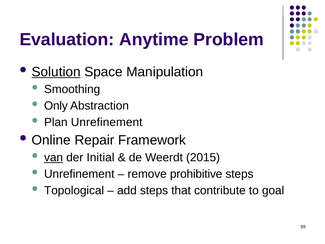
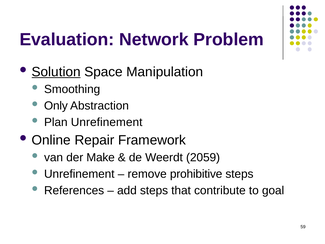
Anytime: Anytime -> Network (154, 39)
van underline: present -> none (54, 157)
Initial: Initial -> Make (101, 157)
2015: 2015 -> 2059 (203, 157)
Topological: Topological -> References (74, 190)
